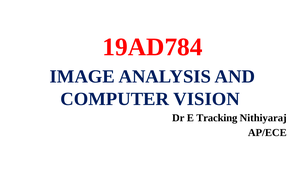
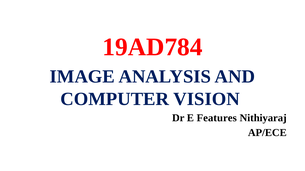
Tracking: Tracking -> Features (217, 118)
